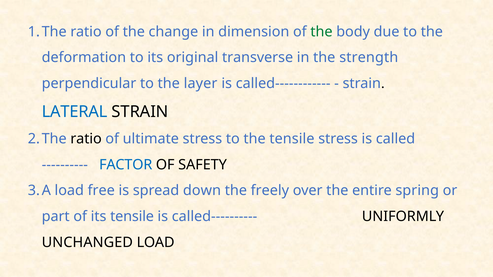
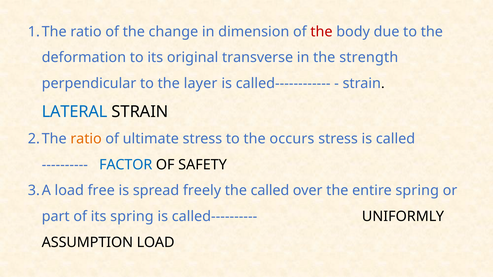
the colour: green -> red (321, 32)
ratio colour: black -> orange (86, 139)
the tensile: tensile -> occurs (292, 139)
down: down -> freely (202, 191)
the freely: freely -> called (270, 191)
its tensile: tensile -> spring (132, 217)
UNCHANGED: UNCHANGED -> ASSUMPTION (87, 243)
